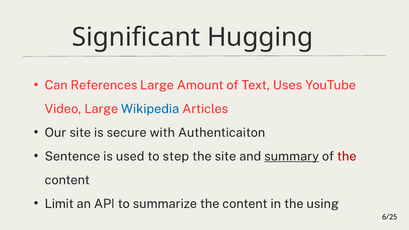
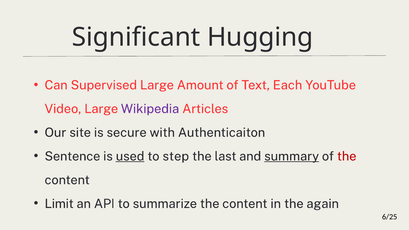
References: References -> Supervised (104, 85)
Uses: Uses -> Each (288, 85)
Wikipedia colour: blue -> purple (150, 109)
used underline: none -> present (130, 156)
the site: site -> last (225, 156)
using: using -> again (323, 204)
